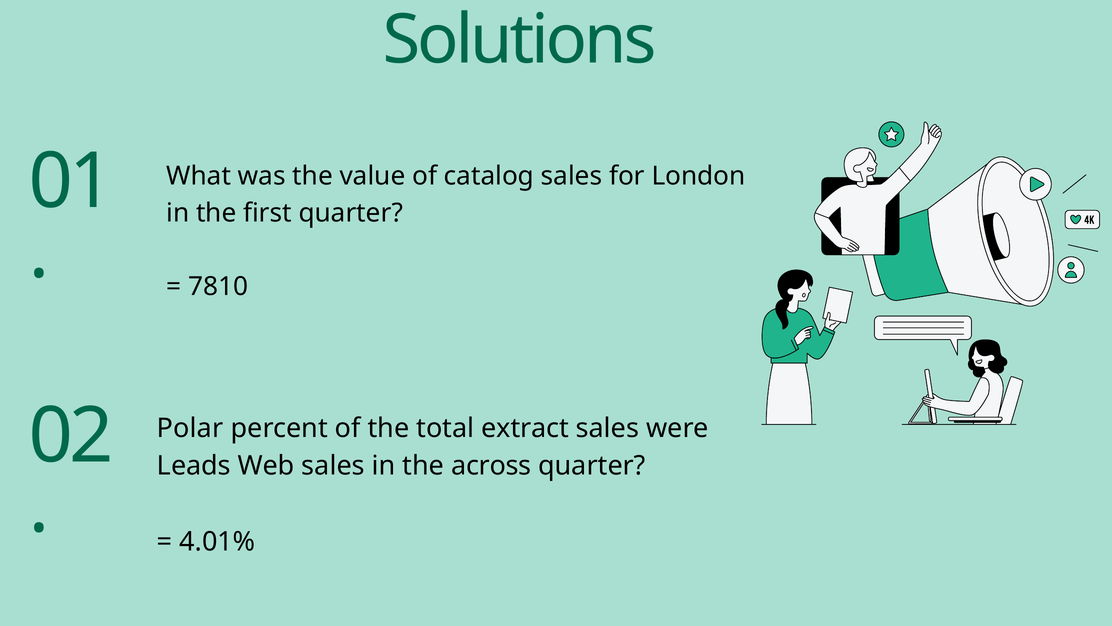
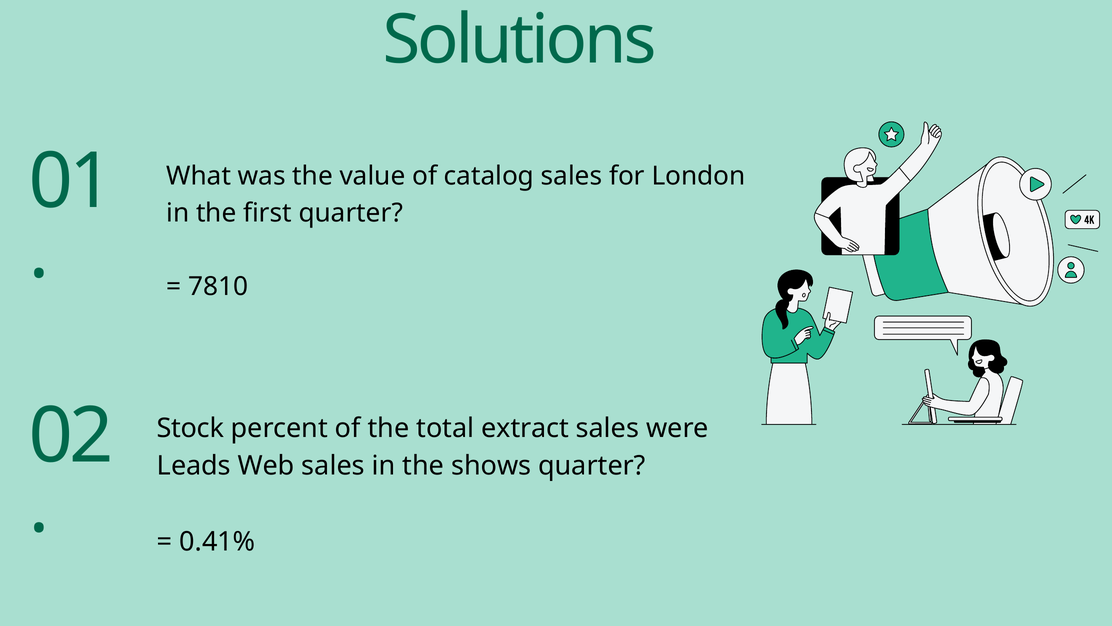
Polar: Polar -> Stock (190, 428)
across: across -> shows (491, 466)
4.01%: 4.01% -> 0.41% (217, 541)
